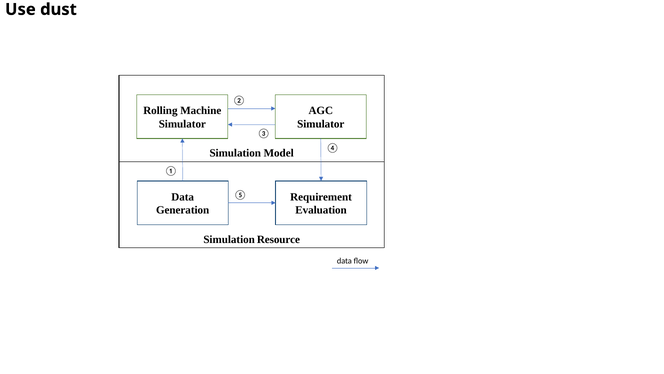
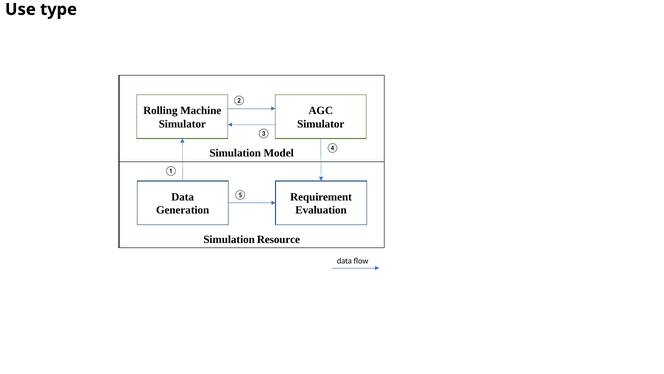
dust: dust -> type (59, 9)
